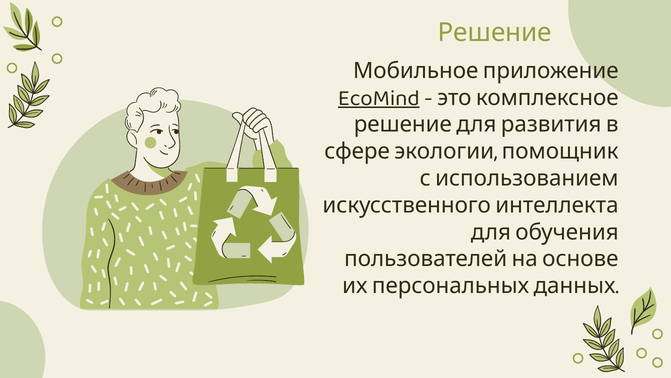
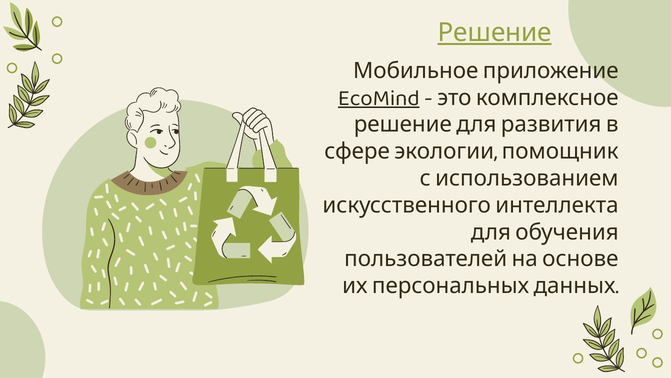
Решение underline: none -> present (495, 33)
